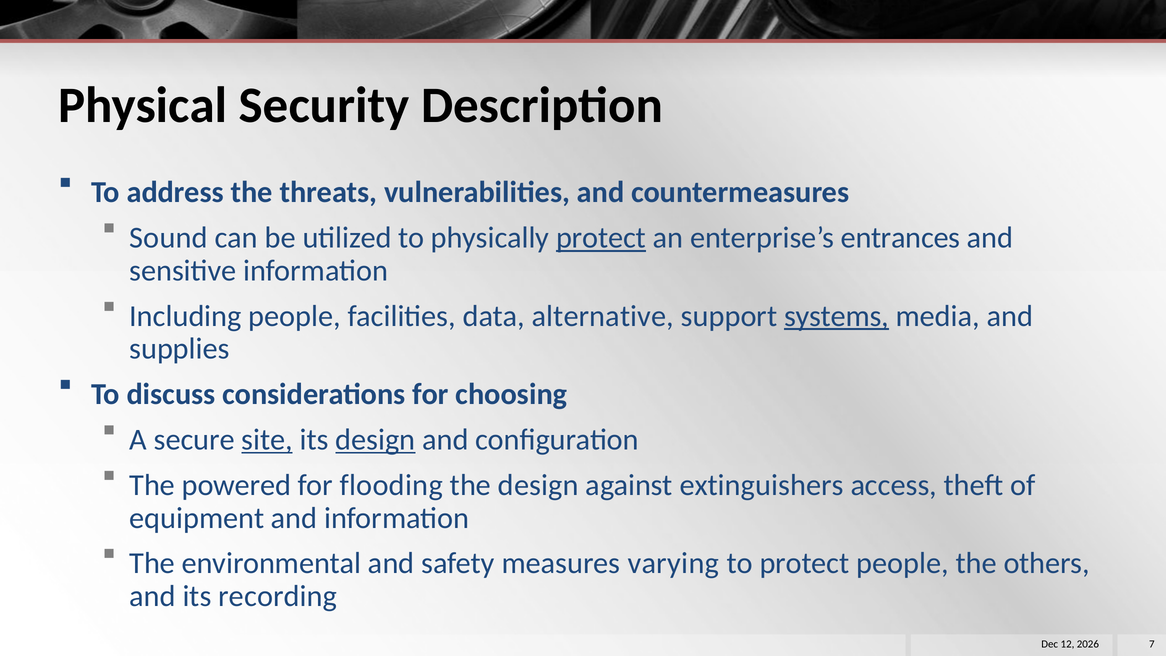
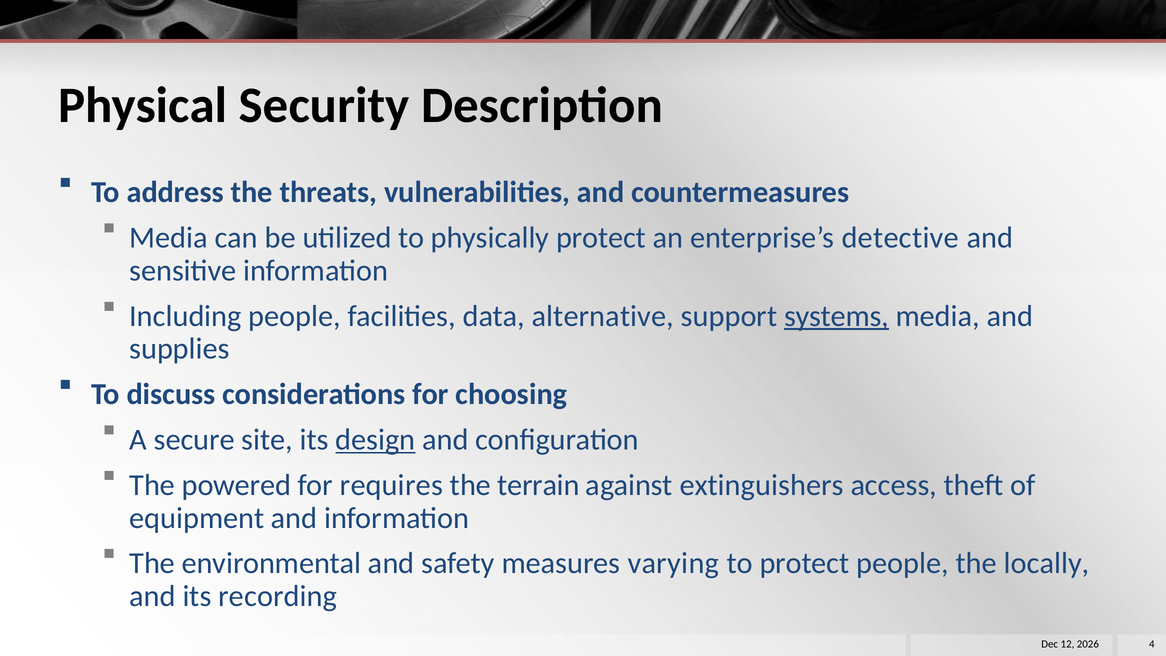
Sound: Sound -> Media (169, 238)
protect underline: present -> none (601, 238)
entrances: entrances -> detective (900, 238)
site underline: present -> none (267, 440)
flooding: flooding -> requires (391, 485)
the design: design -> terrain (538, 485)
others: others -> locally (1047, 563)
7: 7 -> 4 (1152, 644)
